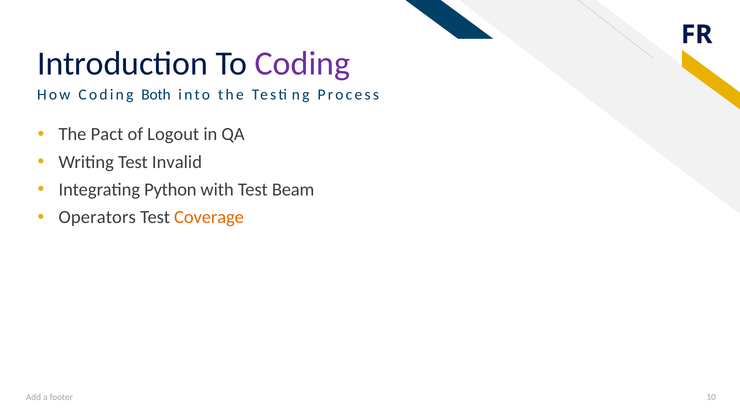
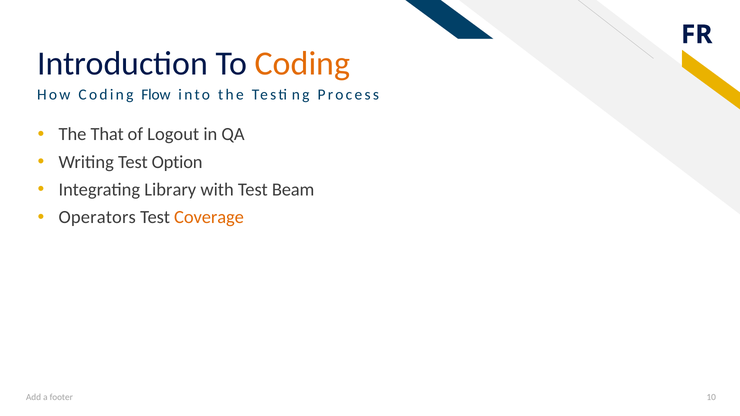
Coding colour: purple -> orange (302, 64)
Both: Both -> Flow (156, 95)
Pact: Pact -> That (107, 134)
Invalid: Invalid -> Option (177, 162)
Python: Python -> Library (170, 190)
